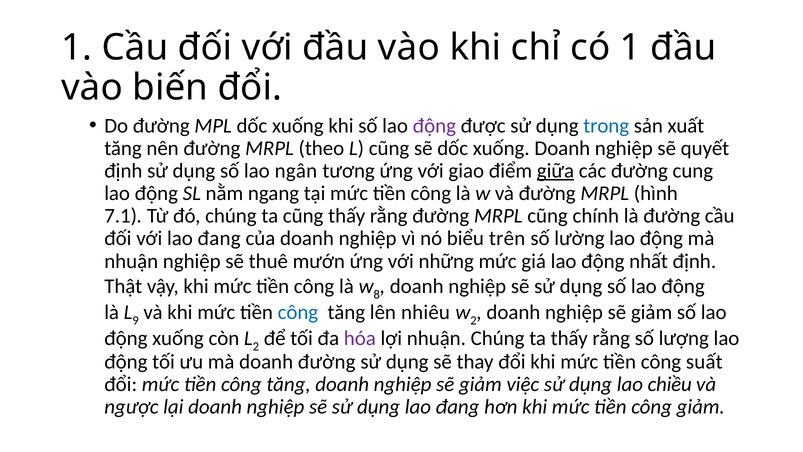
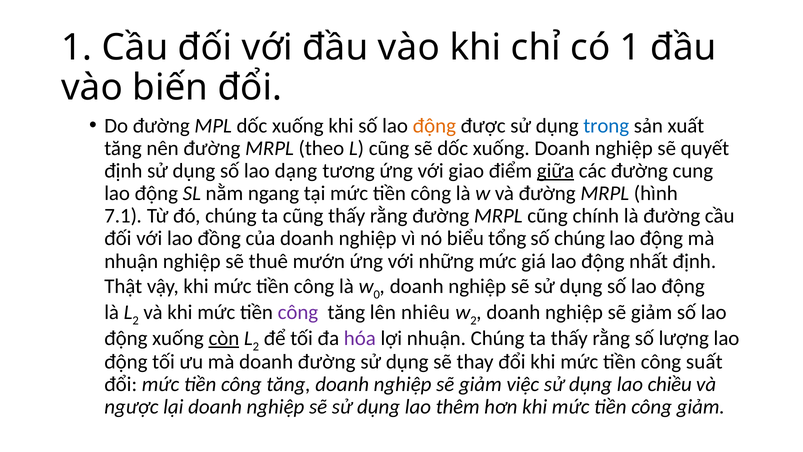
động colour: purple -> orange (434, 126)
ngân: ngân -> dạng (296, 171)
với lao đang: đang -> đồng (219, 238)
trên: trên -> tổng (507, 238)
số lường: lường -> chúng (580, 238)
8: 8 -> 0 (377, 294)
là L 9: 9 -> 2 (136, 320)
công colour: blue -> purple (298, 312)
còn underline: none -> present (224, 338)
dụng lao đang: đang -> thêm (458, 406)
